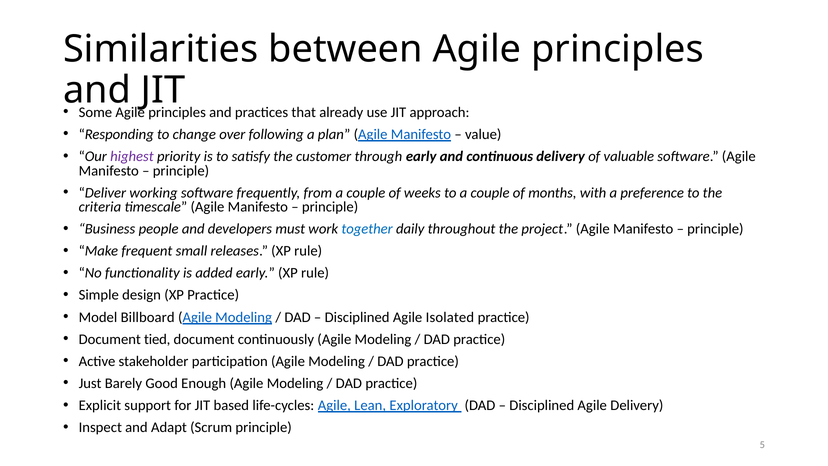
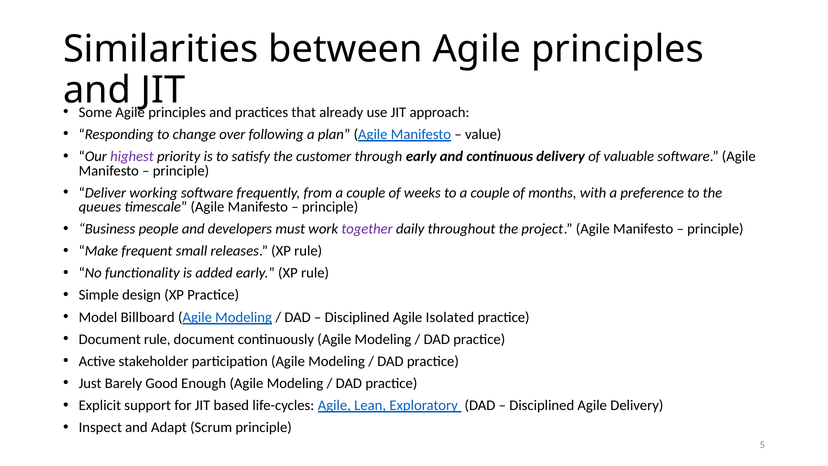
criteria: criteria -> queues (100, 207)
together colour: blue -> purple (367, 229)
Document tied: tied -> rule (157, 339)
